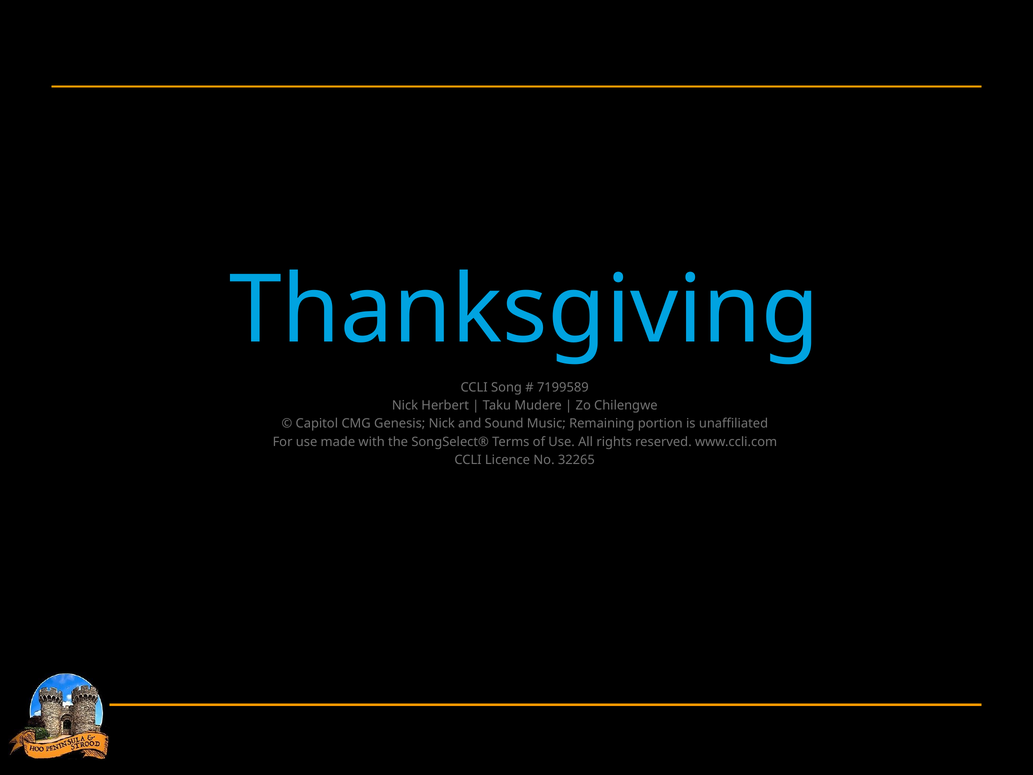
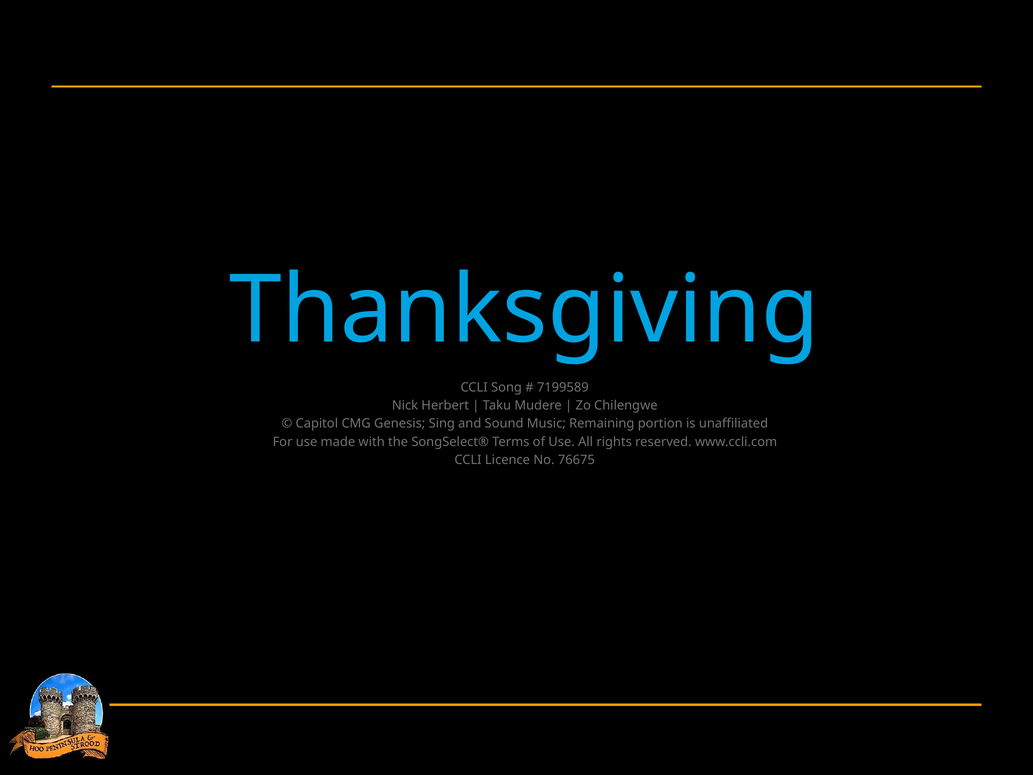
Genesis Nick: Nick -> Sing (442, 424)
32265: 32265 -> 76675 (576, 460)
